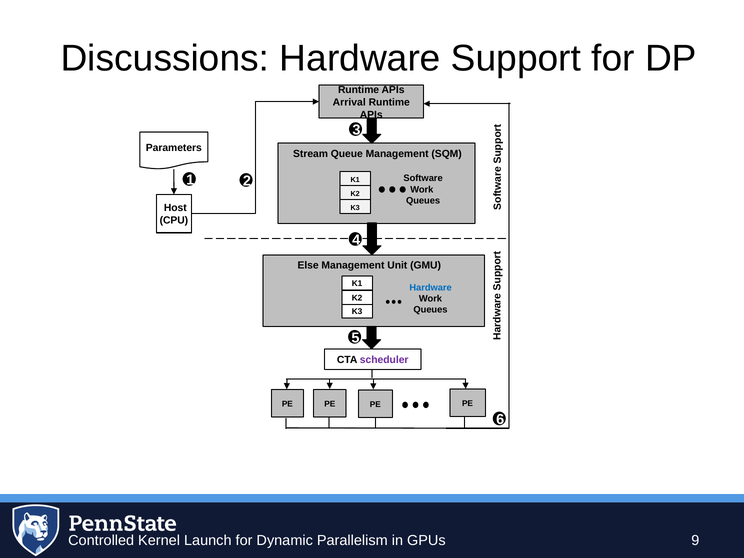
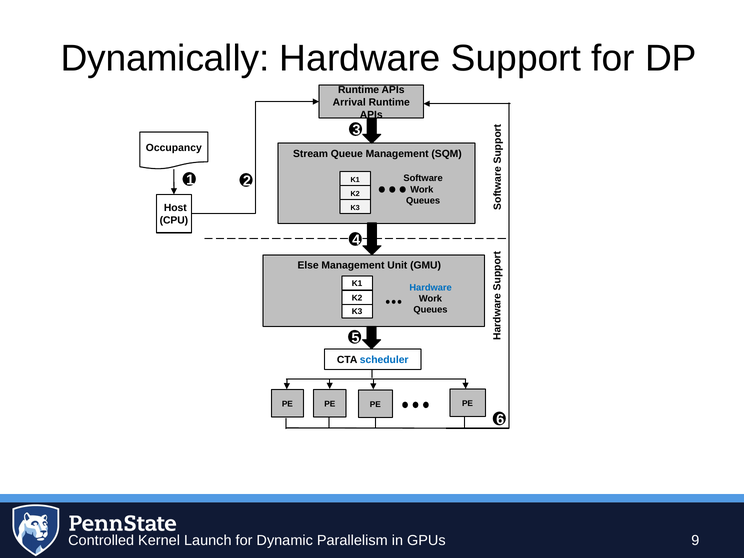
Discussions: Discussions -> Dynamically (165, 58)
Parameters: Parameters -> Occupancy (174, 148)
scheduler colour: purple -> blue (384, 360)
